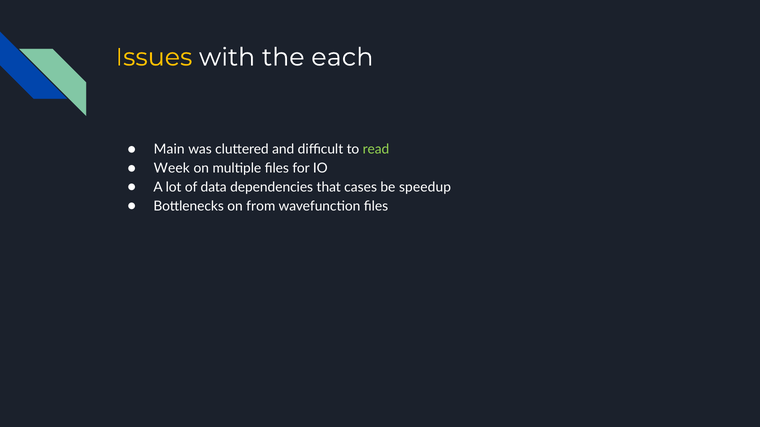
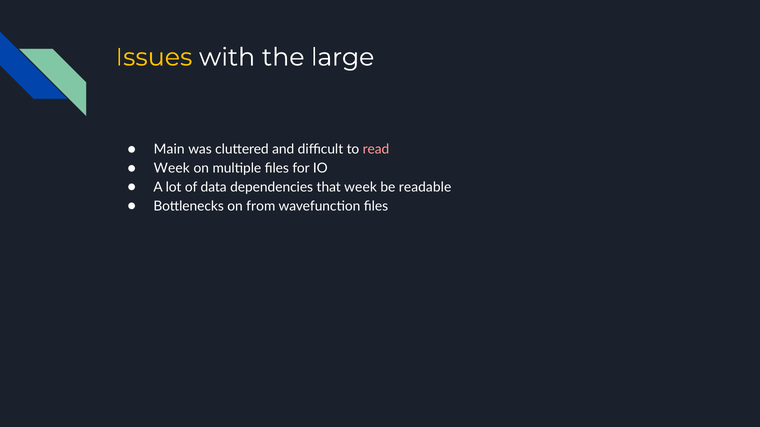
each: each -> large (343, 57)
read colour: light green -> pink (376, 150)
that cases: cases -> week (361, 187)
speedup: speedup -> readable (425, 187)
